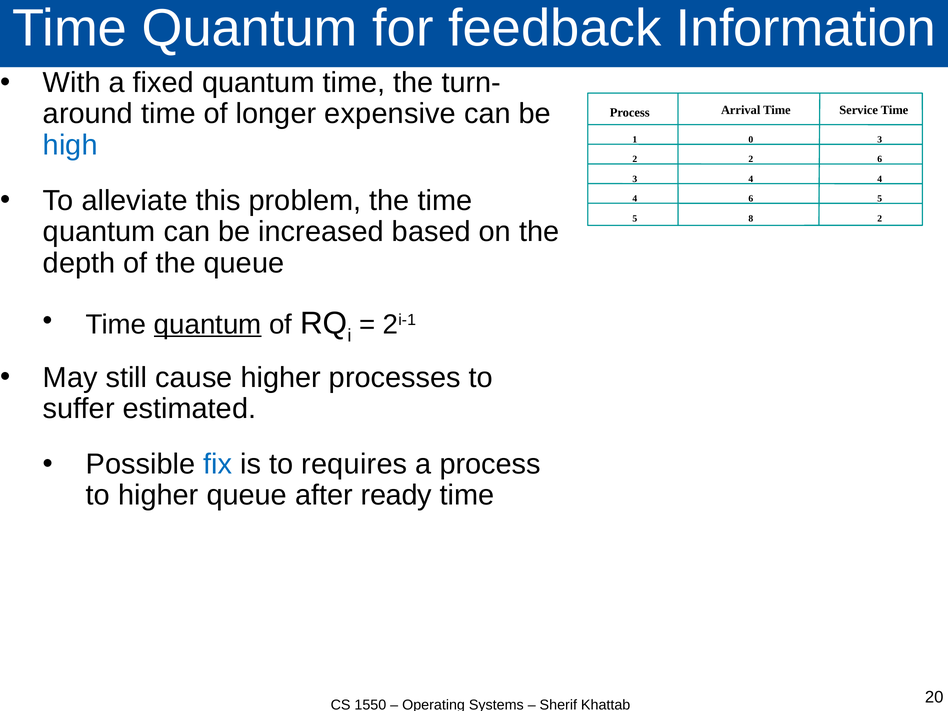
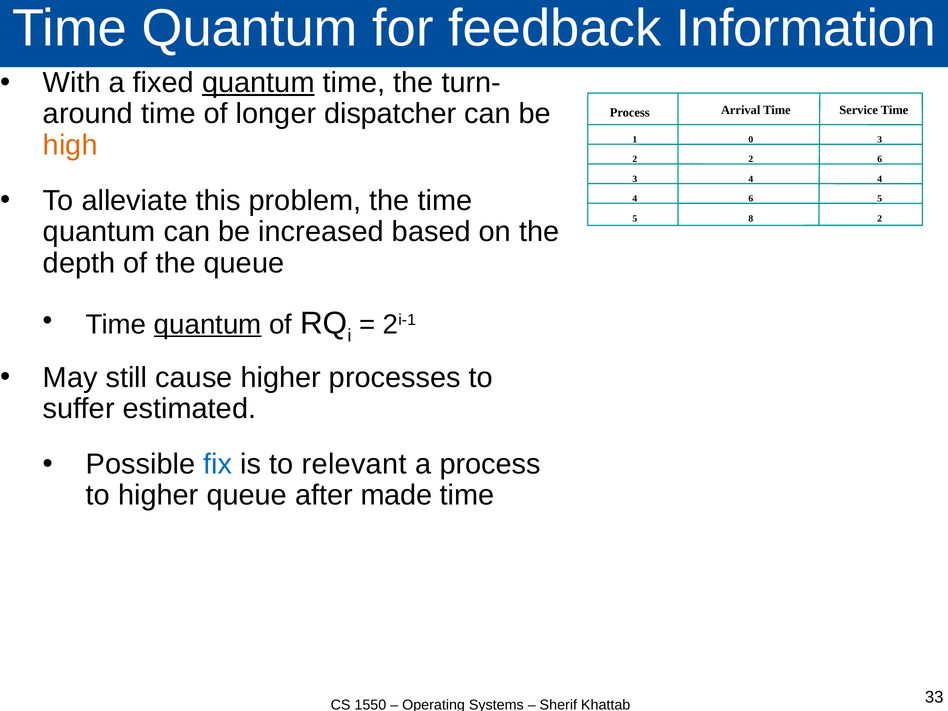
quantum underline: none -> present (258, 83)
expensive: expensive -> dispatcher (390, 114)
high colour: blue -> orange (70, 145)
requires: requires -> relevant (354, 464)
ready: ready -> made (396, 495)
20: 20 -> 33 (934, 697)
